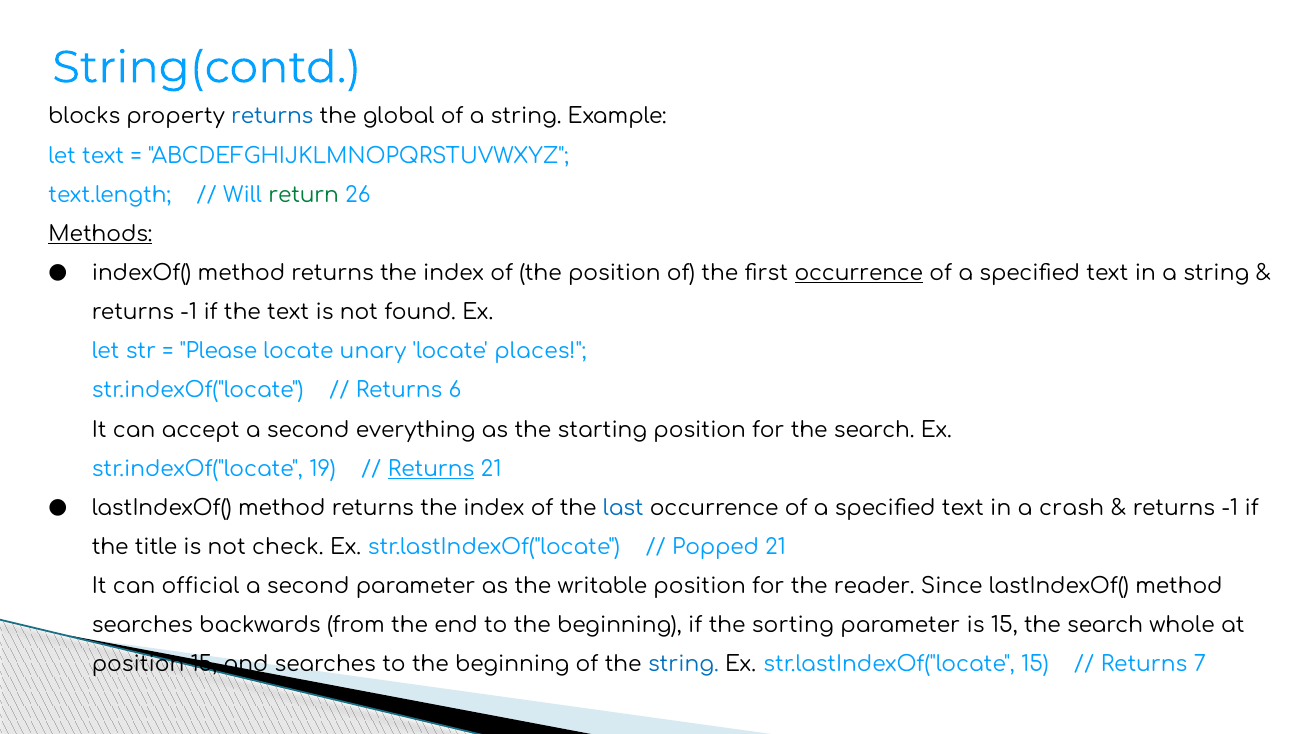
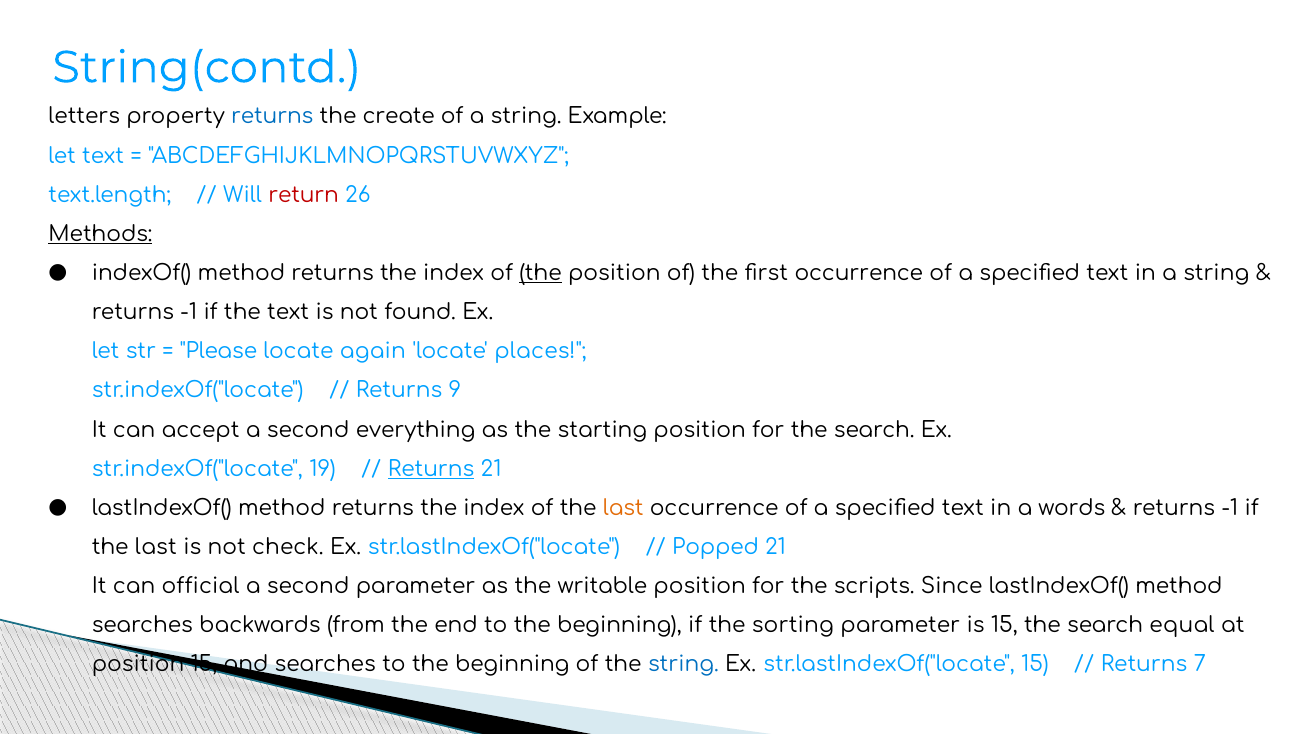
blocks: blocks -> letters (84, 117)
global: global -> create (399, 117)
return colour: green -> red (304, 195)
the underline: none -> present (541, 273)
occurrence underline: present -> none (859, 273)
unary: unary -> again (373, 352)
6: 6 -> 9 (455, 391)
last colour: blue -> orange (623, 508)
crash: crash -> words (1072, 508)
title: title -> last (156, 547)
reader: reader -> scripts (874, 587)
whole: whole -> equal (1182, 626)
